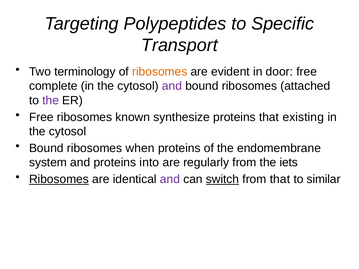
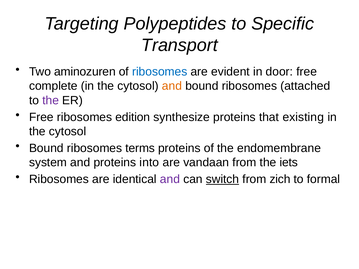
terminology: terminology -> aminozuren (85, 72)
ribosomes colour: orange -> blue (160, 72)
and colour: purple -> orange (172, 86)
known: known -> edition (133, 117)
when: when -> terms (140, 148)
regularly: regularly -> vandaan (206, 163)
Ribosomes underline: present -> none (59, 179)
from that: that -> zich (280, 179)
similar: similar -> formal (324, 179)
